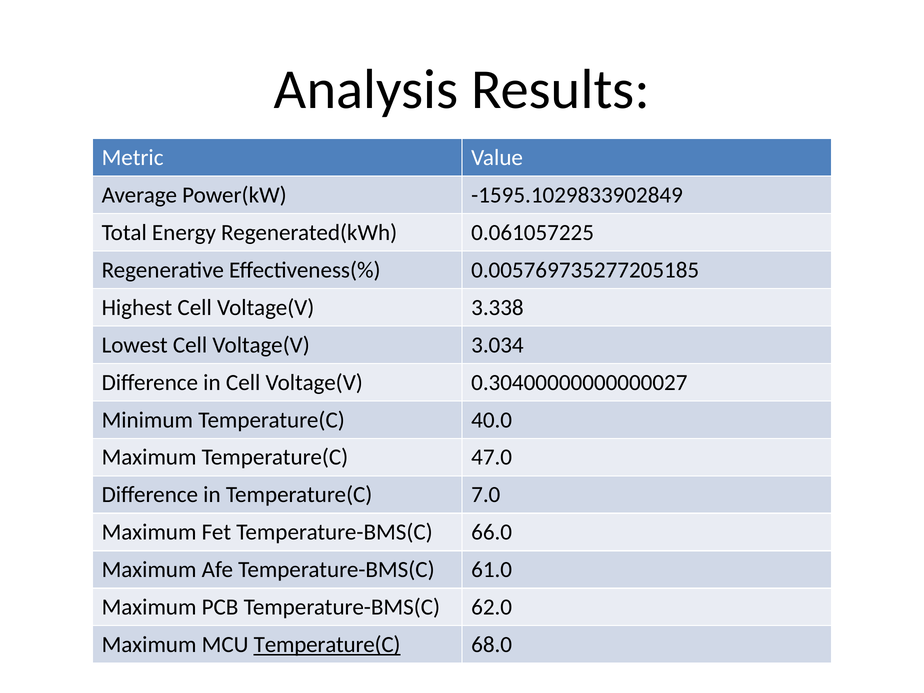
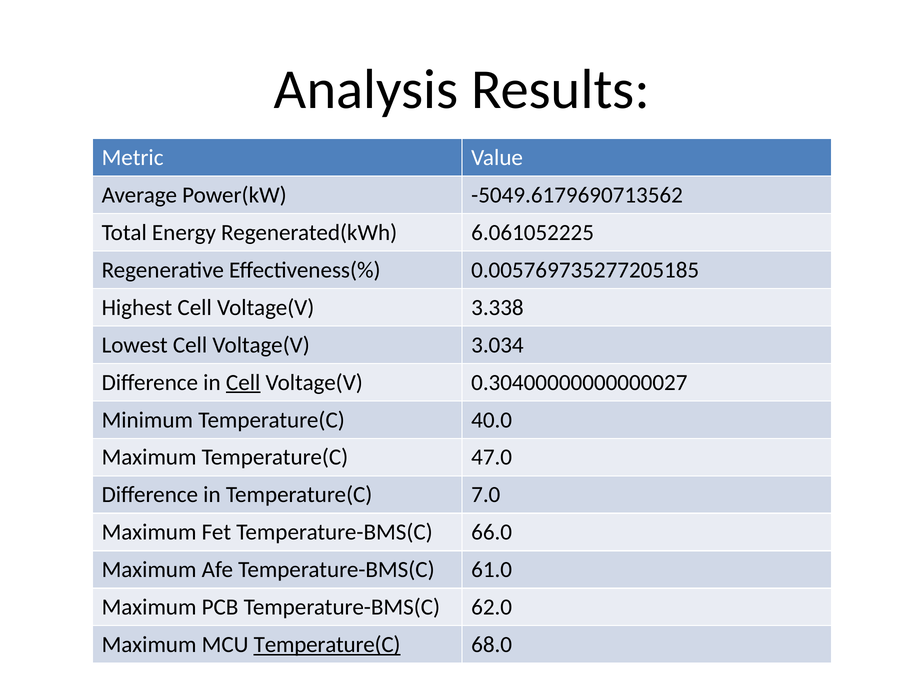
-1595.1029833902849: -1595.1029833902849 -> -5049.6179690713562 (577, 195)
0.061057225: 0.061057225 -> 6.061052225 (533, 233)
Cell underline: none -> present (243, 382)
